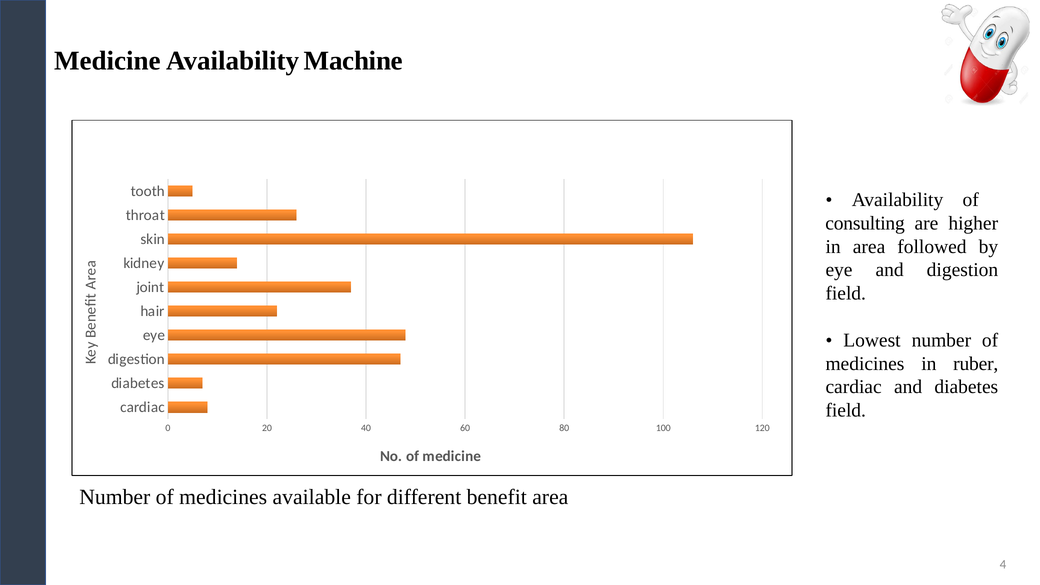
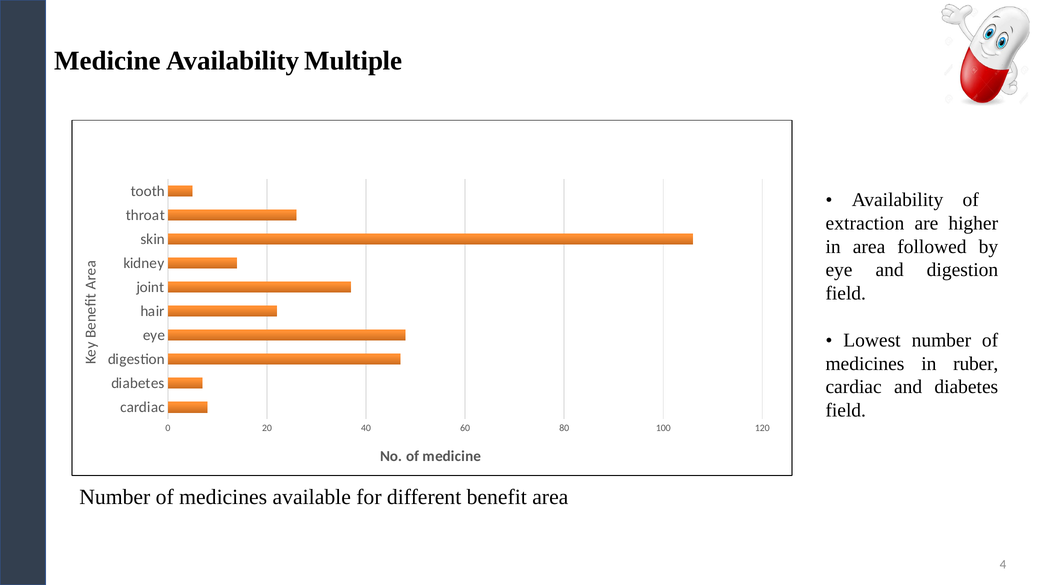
Machine: Machine -> Multiple (353, 61)
consulting: consulting -> extraction (865, 223)
